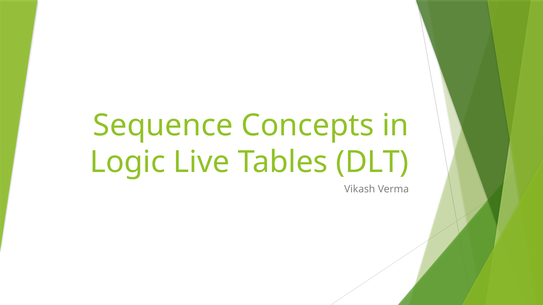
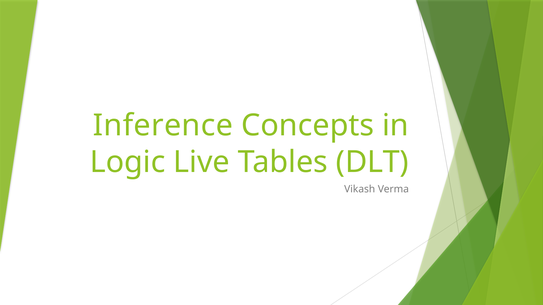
Sequence: Sequence -> Inference (163, 126)
